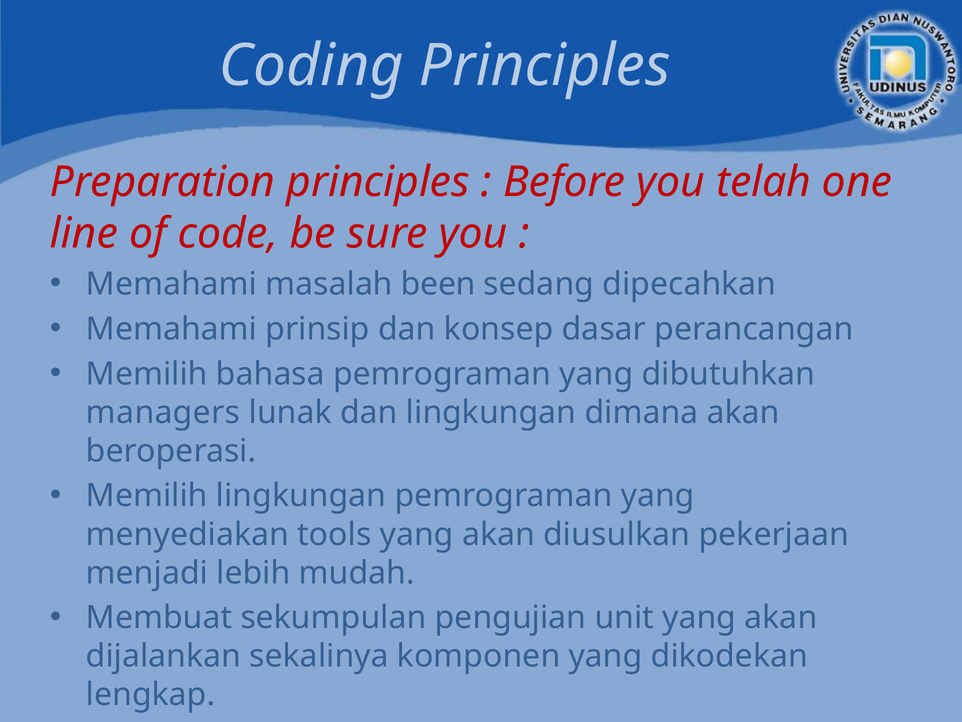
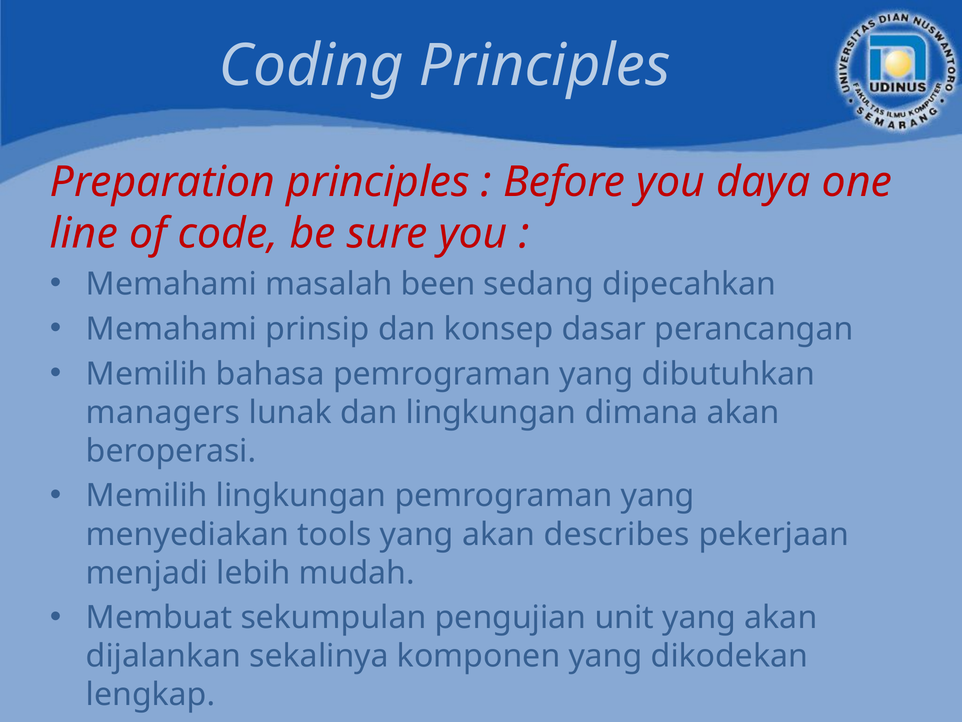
telah: telah -> daya (763, 182)
diusulkan: diusulkan -> describes (617, 534)
